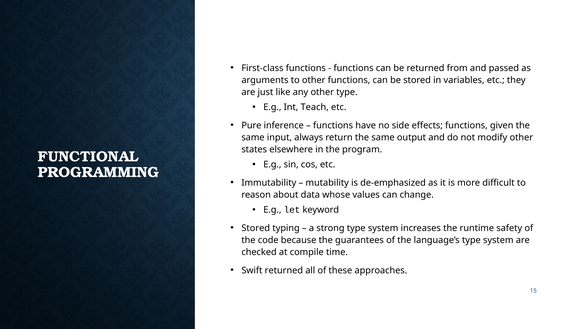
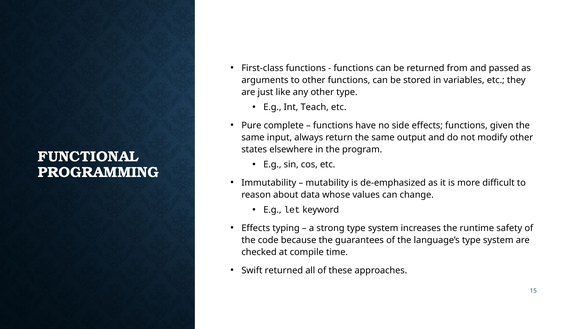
inference: inference -> complete (284, 125)
Stored: Stored -> Effects (256, 228)
